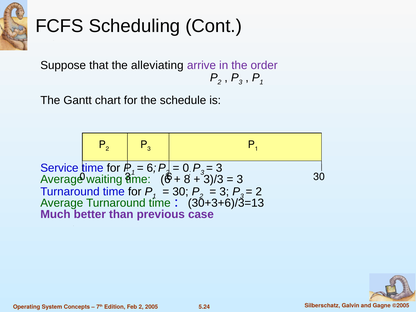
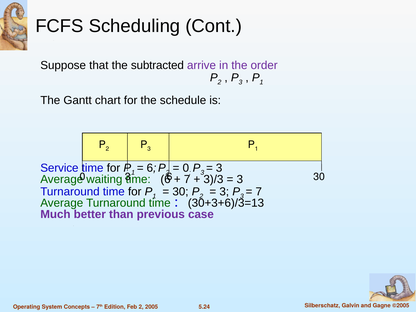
alleviating: alleviating -> subtracted (157, 65)
8: 8 -> 7 (187, 179)
2: 2 -> 7 (259, 192)
